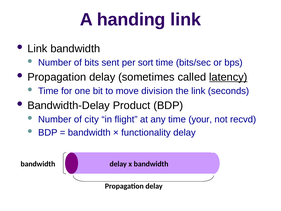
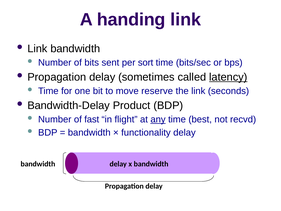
division: division -> reserve (157, 91)
city: city -> fast (92, 119)
any underline: none -> present (158, 119)
your: your -> best (200, 119)
